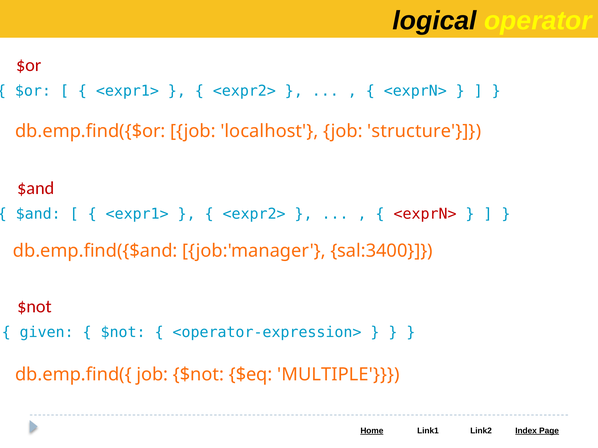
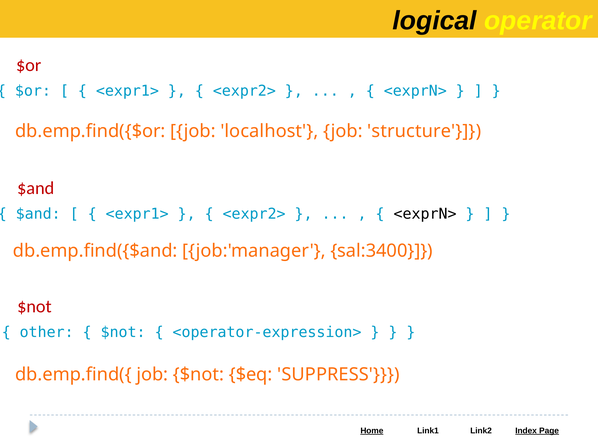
<exprN> colour: red -> black (425, 214)
given: given -> other (47, 333)
MULTIPLE: MULTIPLE -> SUPPRESS (338, 375)
